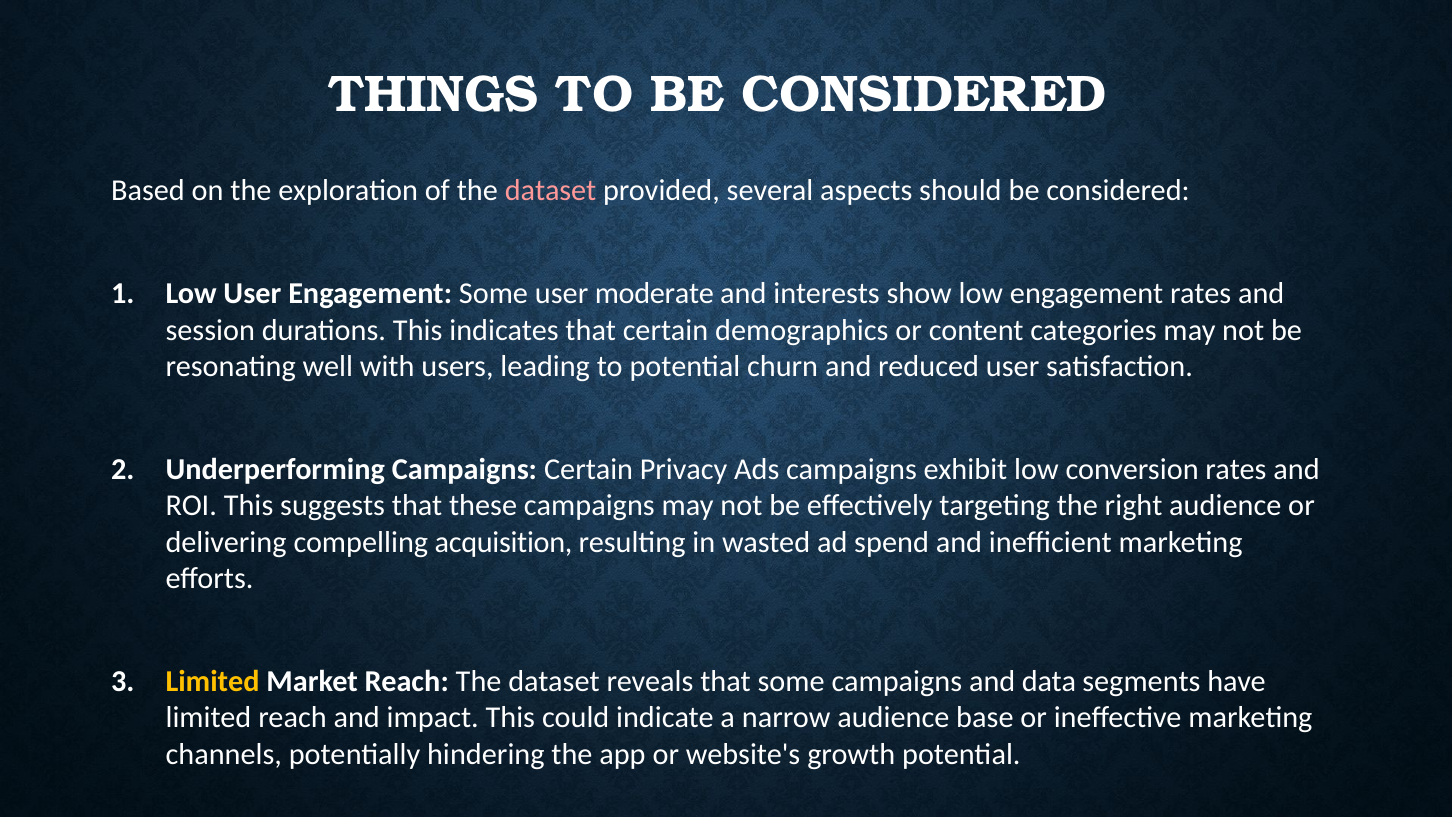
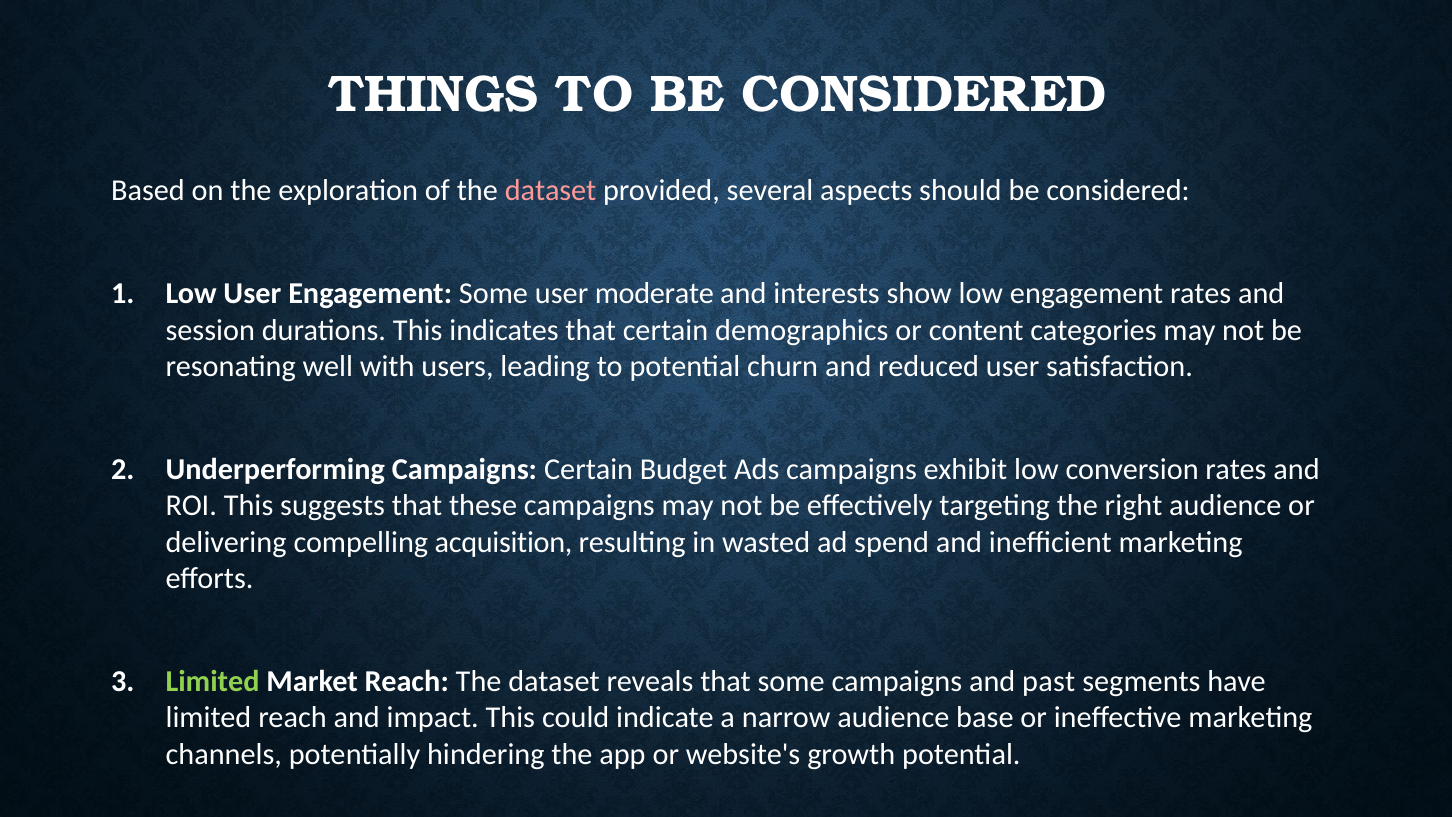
Privacy: Privacy -> Budget (684, 469)
Limited colour: yellow -> light green (213, 681)
data: data -> past (1049, 681)
